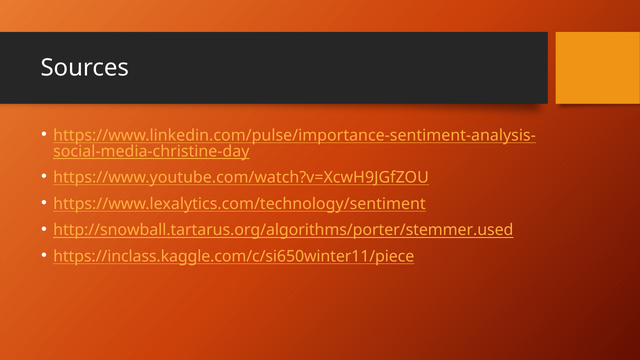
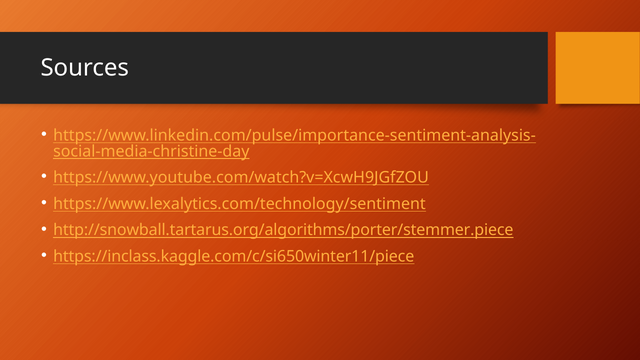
http://snowball.tartarus.org/algorithms/porter/stemmer.used: http://snowball.tartarus.org/algorithms/porter/stemmer.used -> http://snowball.tartarus.org/algorithms/porter/stemmer.piece (283, 230)
